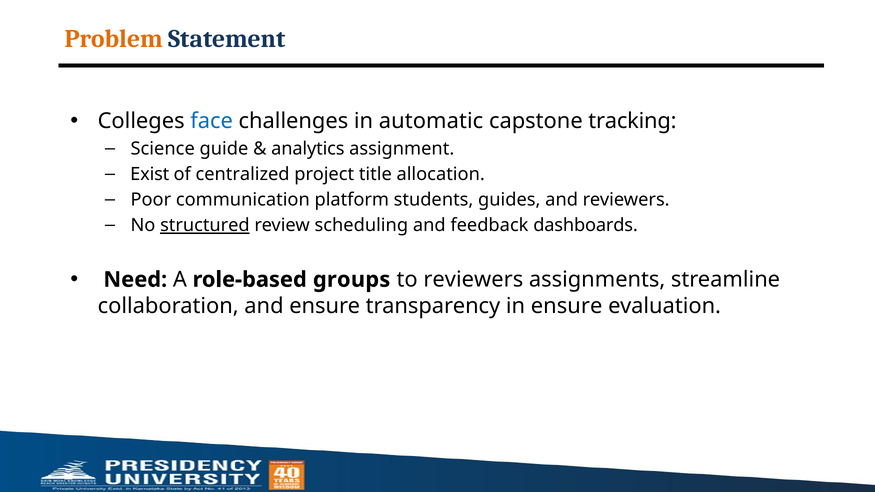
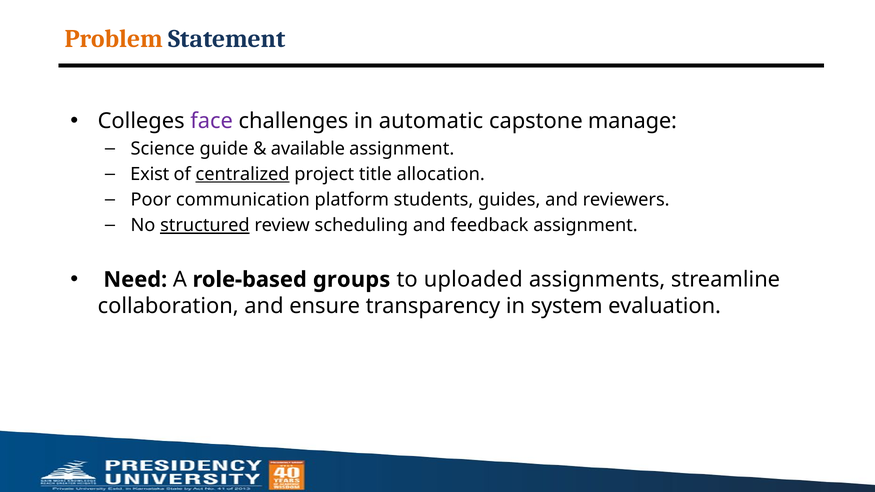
face colour: blue -> purple (212, 121)
tracking: tracking -> manage (632, 121)
analytics: analytics -> available (308, 149)
centralized underline: none -> present (243, 174)
feedback dashboards: dashboards -> assignment (585, 225)
to reviewers: reviewers -> uploaded (473, 280)
in ensure: ensure -> system (567, 306)
